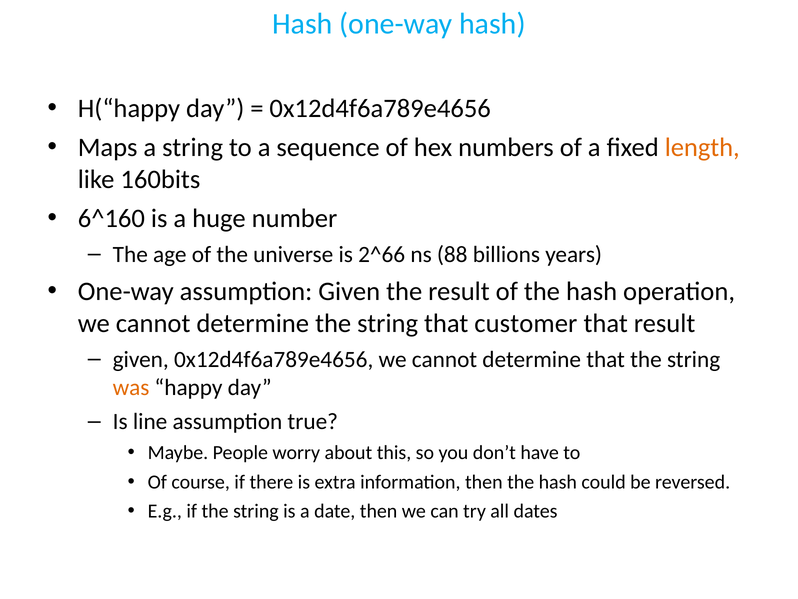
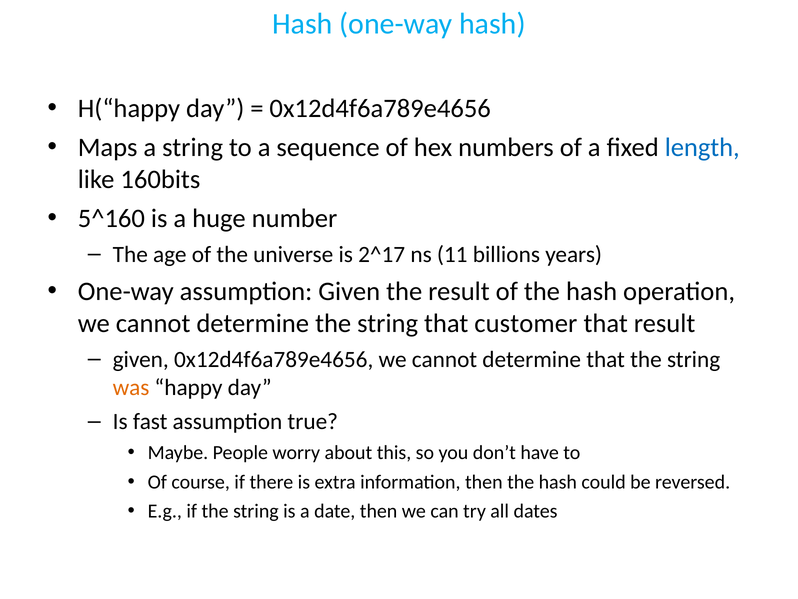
length colour: orange -> blue (702, 147)
6^160: 6^160 -> 5^160 (111, 218)
2^66: 2^66 -> 2^17 (382, 254)
88: 88 -> 11 (452, 254)
line: line -> fast (150, 421)
